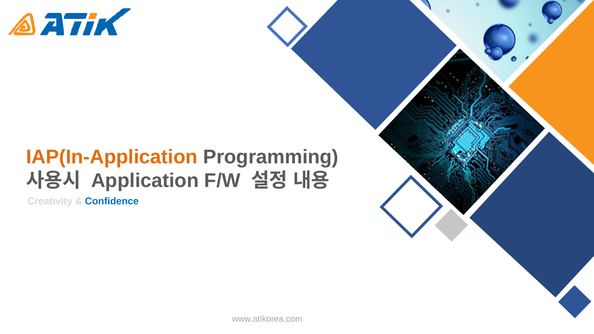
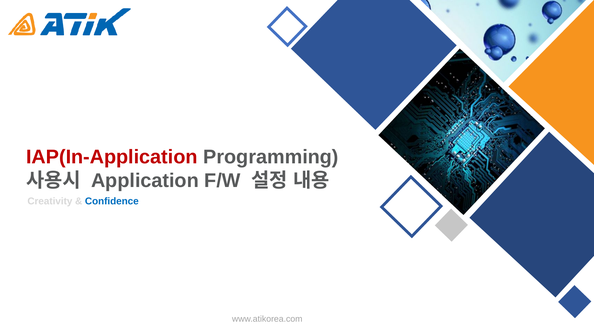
IAP(In-Application colour: orange -> red (112, 157)
